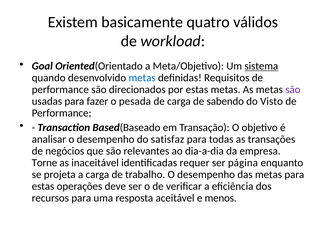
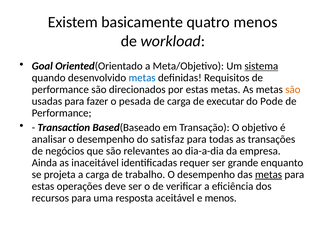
quatro válidos: válidos -> menos (256, 22)
são colour: purple -> orange (293, 89)
sabendo: sabendo -> executar (225, 101)
Visto: Visto -> Pode (272, 101)
Torne: Torne -> Ainda (44, 162)
página: página -> grande (243, 162)
metas underline: none -> present (269, 174)
